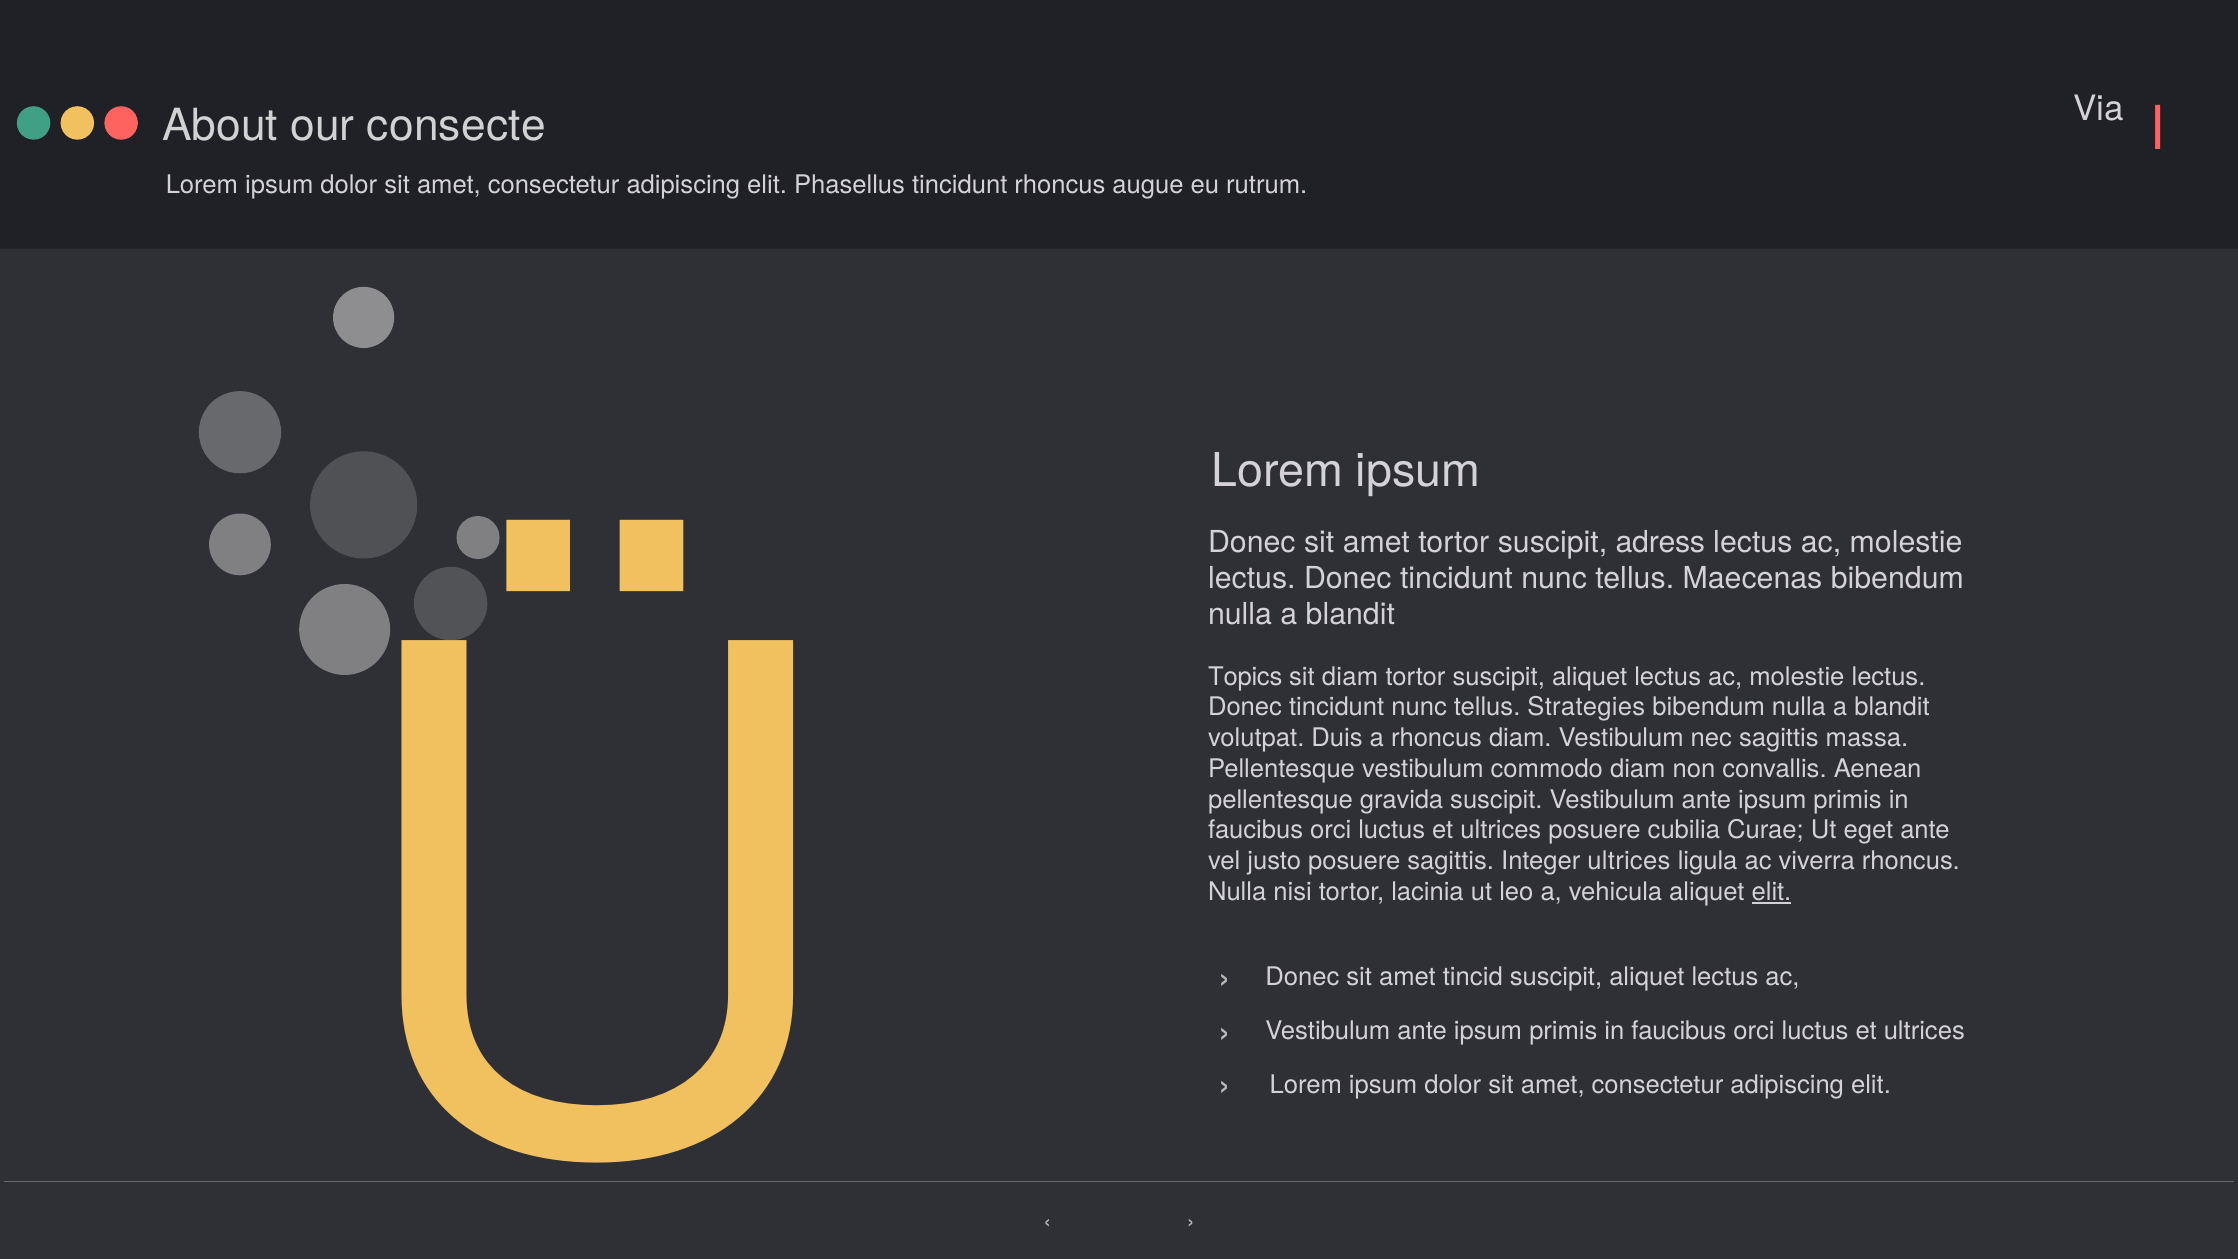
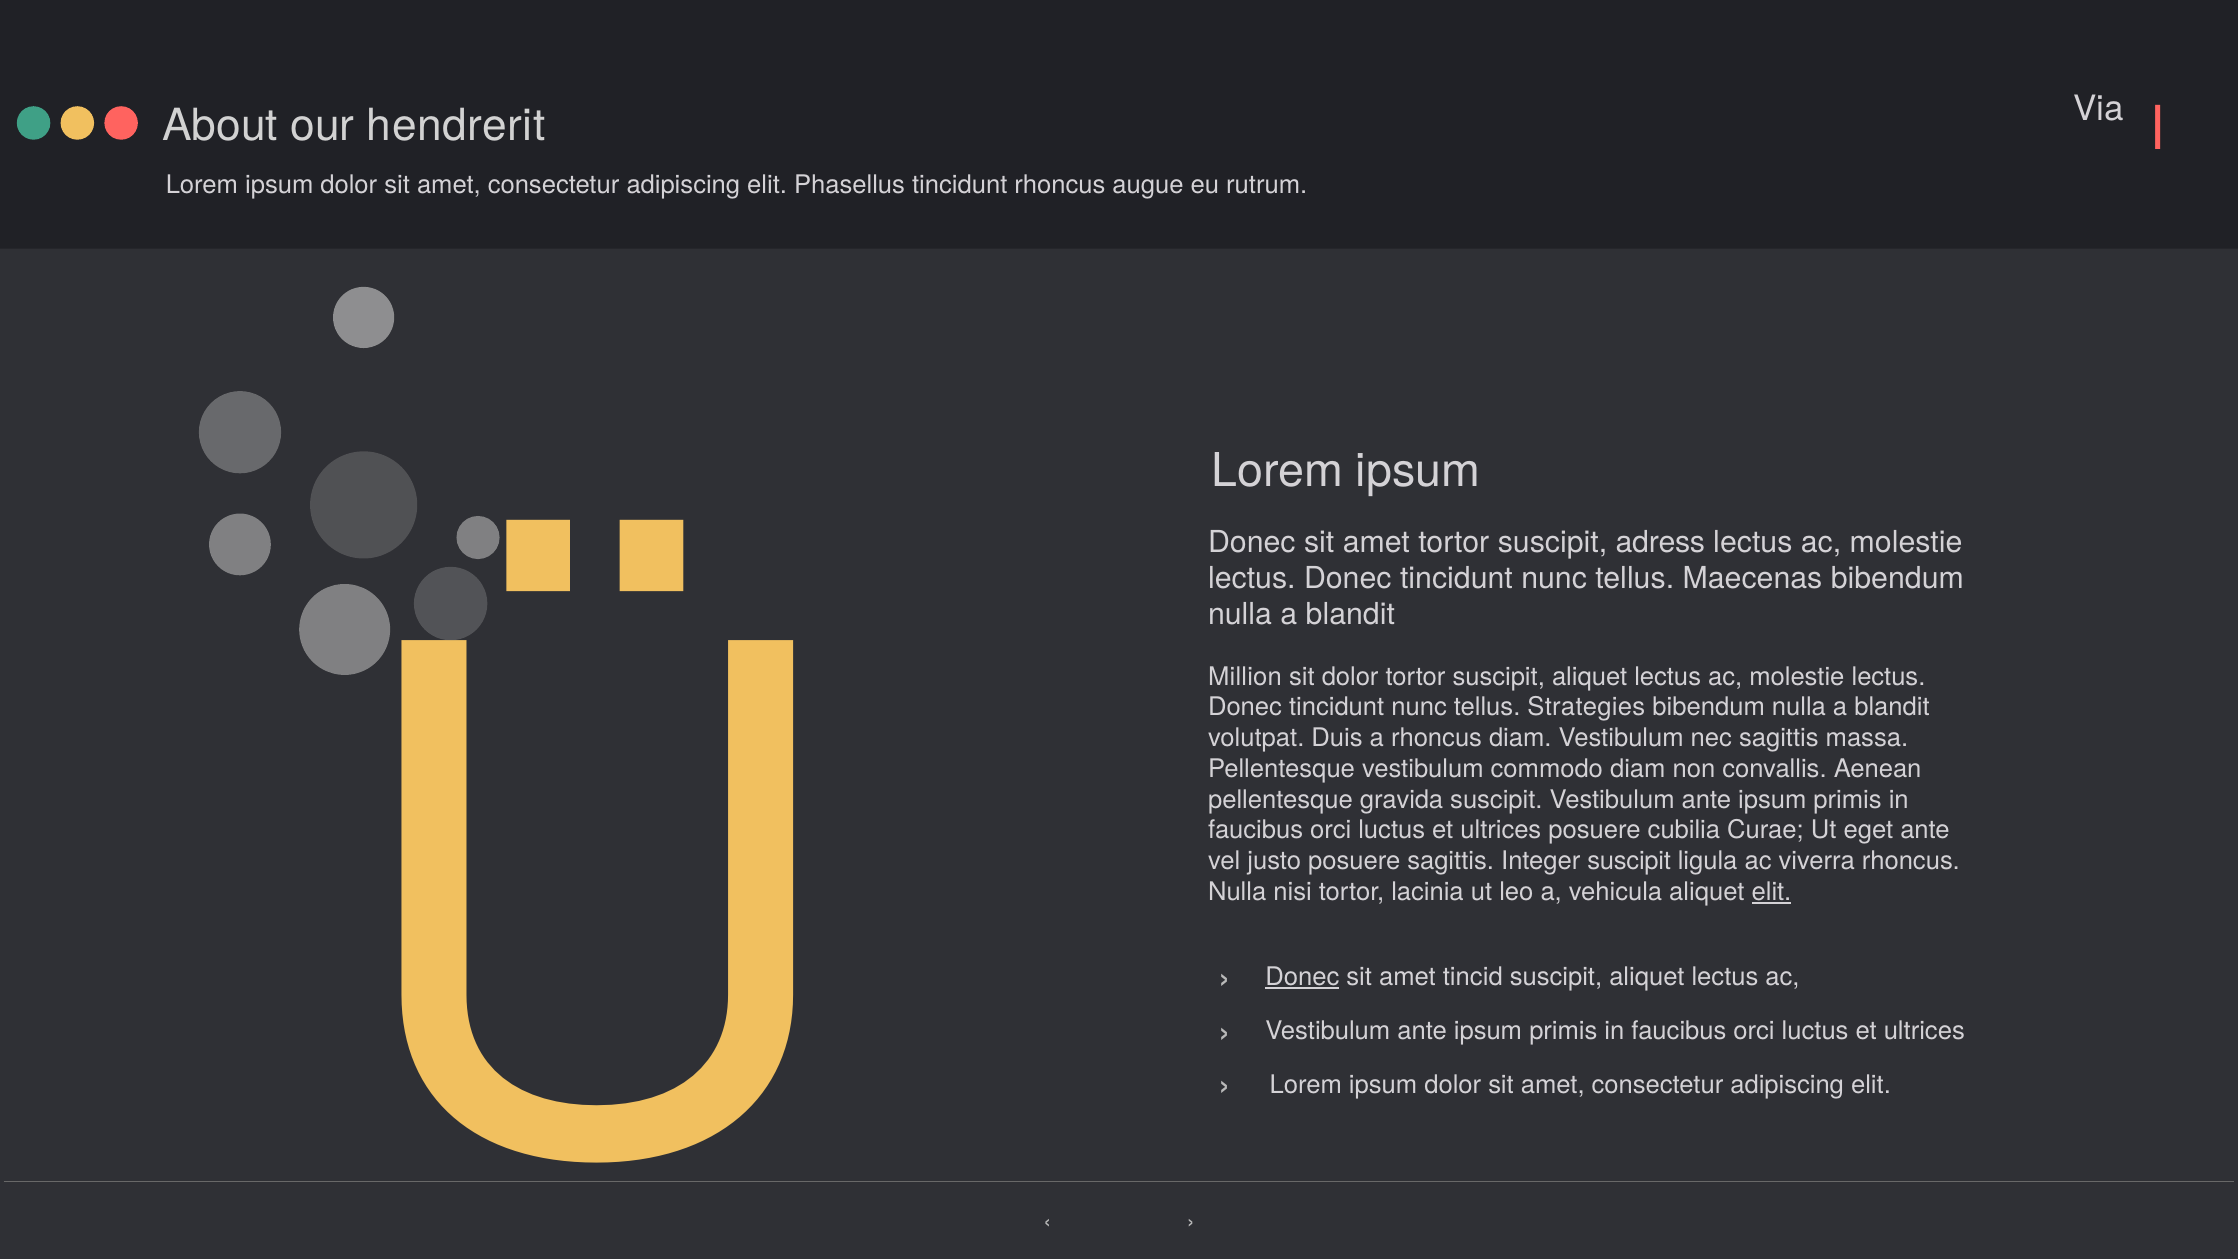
consecte: consecte -> hendrerit (456, 126)
Topics: Topics -> Million (1245, 677)
sit diam: diam -> dolor (1350, 677)
Integer ultrices: ultrices -> suscipit (1629, 861)
Donec underline: none -> present (1302, 977)
